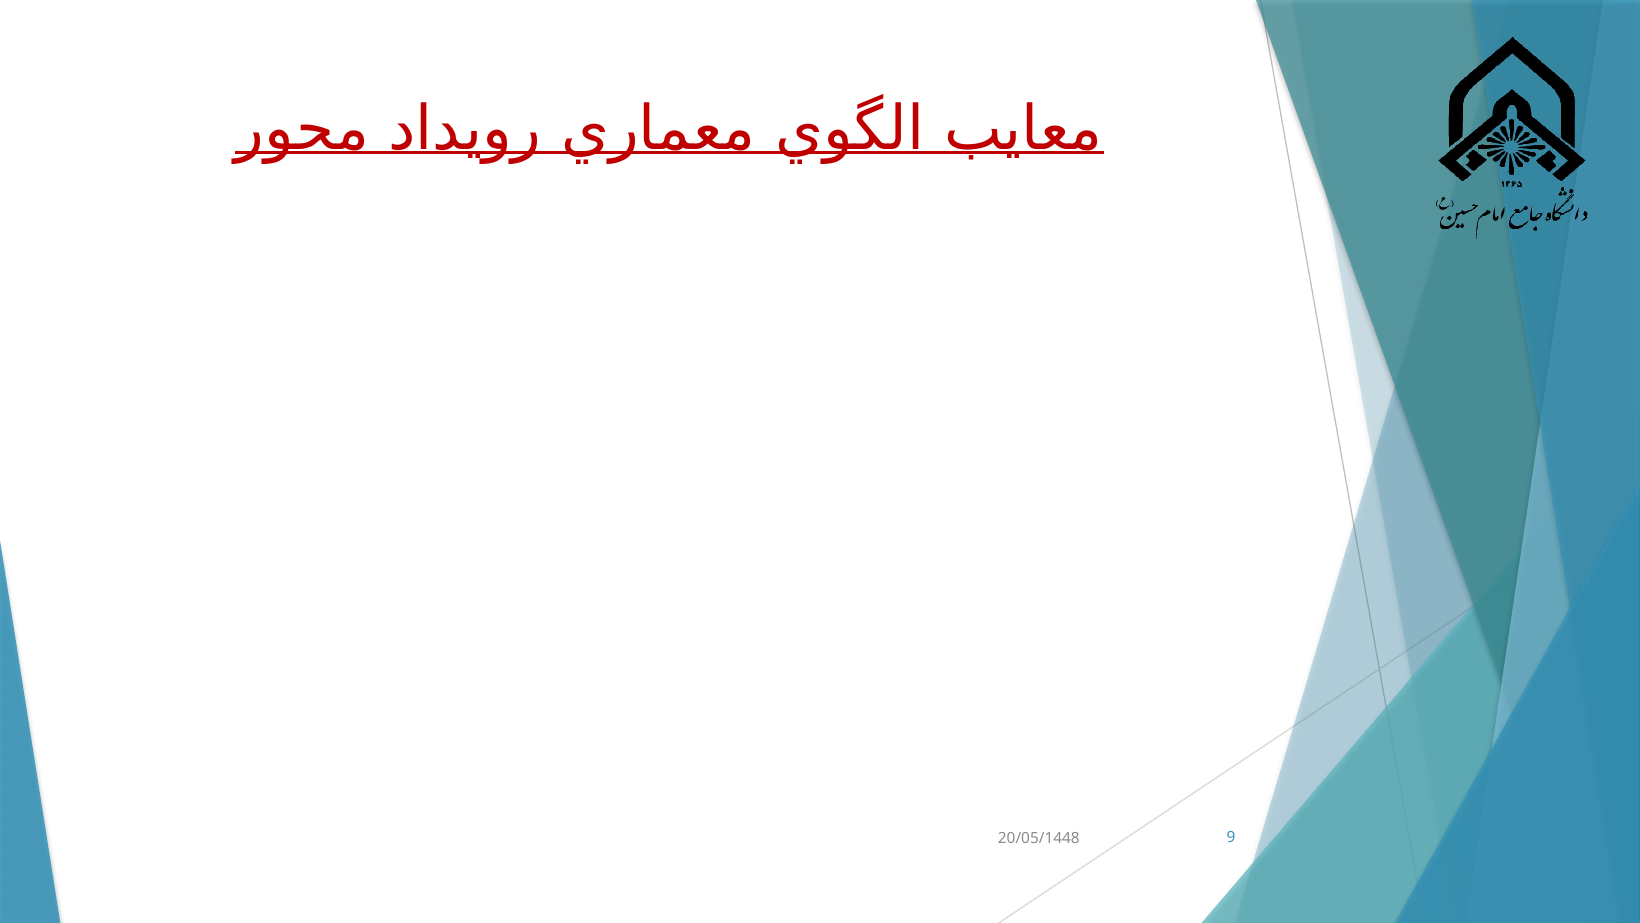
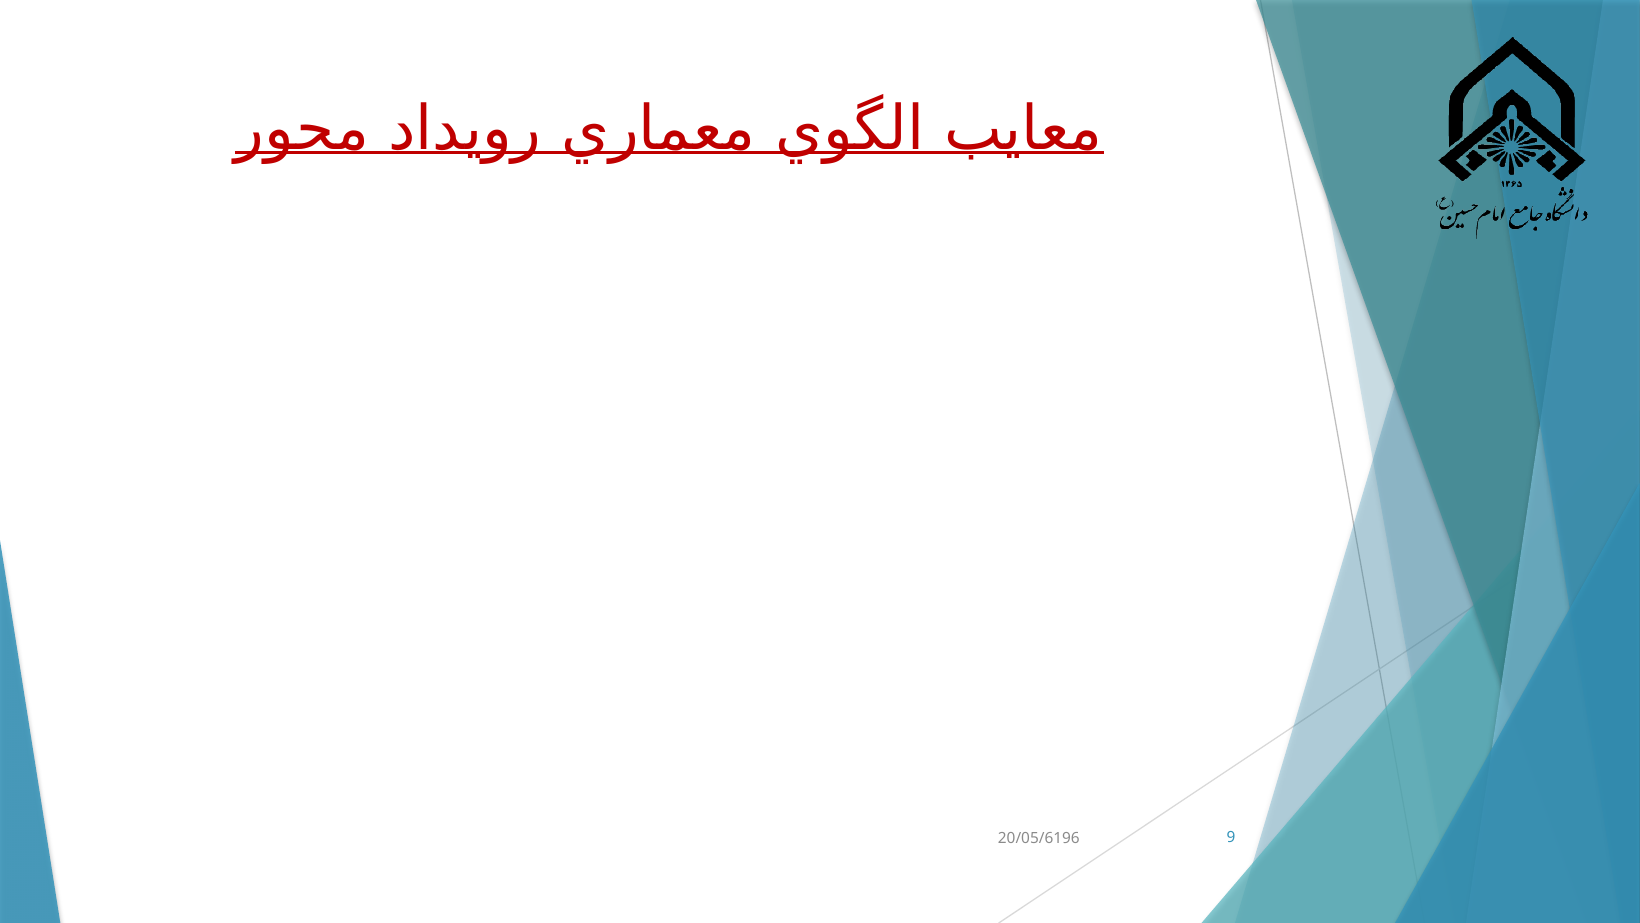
20/05/1448: 20/05/1448 -> 20/05/6196 (1039, 838)
